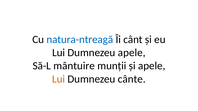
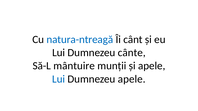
Dumnezeu apele: apele -> cânte (132, 53)
Lui colour: orange -> blue (59, 79)
Dumnezeu cânte: cânte -> apele (132, 79)
